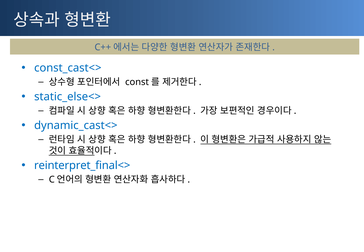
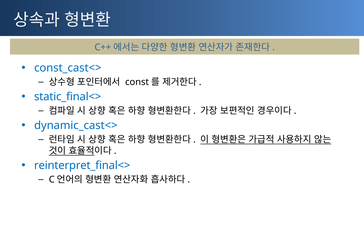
static_else<>: static_else<> -> static_final<> (68, 97)
